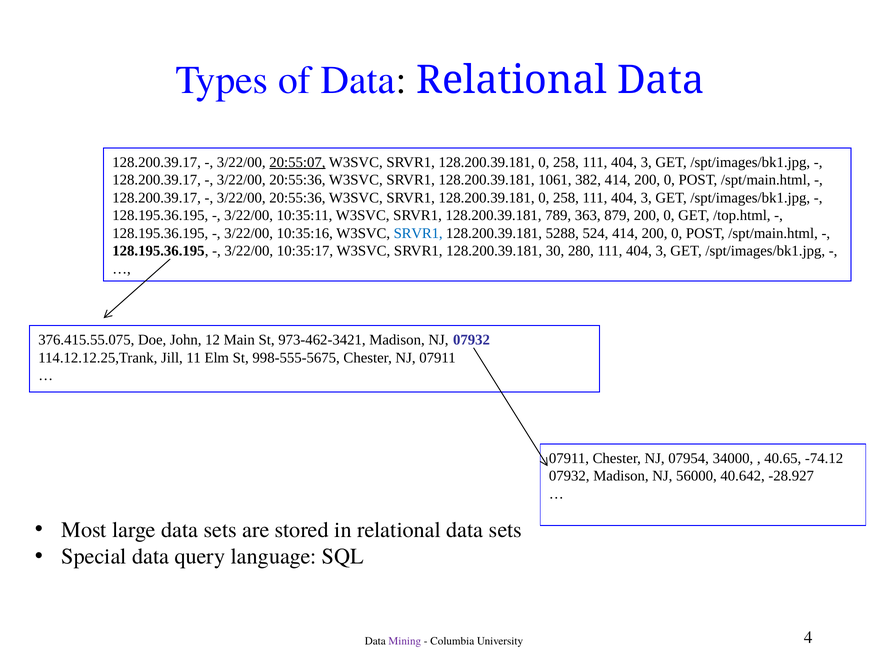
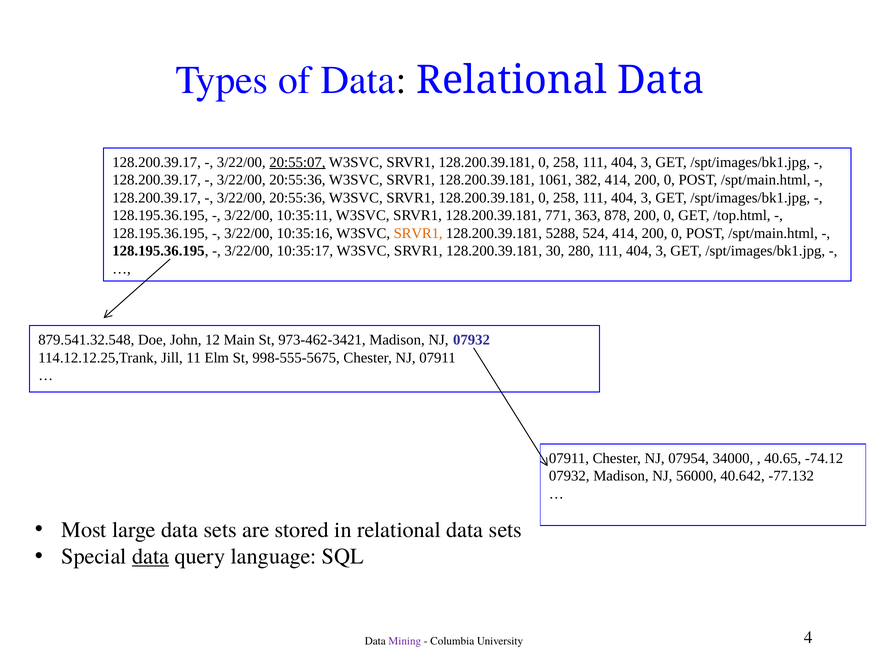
789: 789 -> 771 (558, 216)
879: 879 -> 878 (617, 216)
SRVR1 colour: blue -> orange (418, 233)
376.415.55.075: 376.415.55.075 -> 879.541.32.548 (86, 340)
-28.927: -28.927 -> -77.132 (791, 476)
data underline: none -> present (151, 556)
